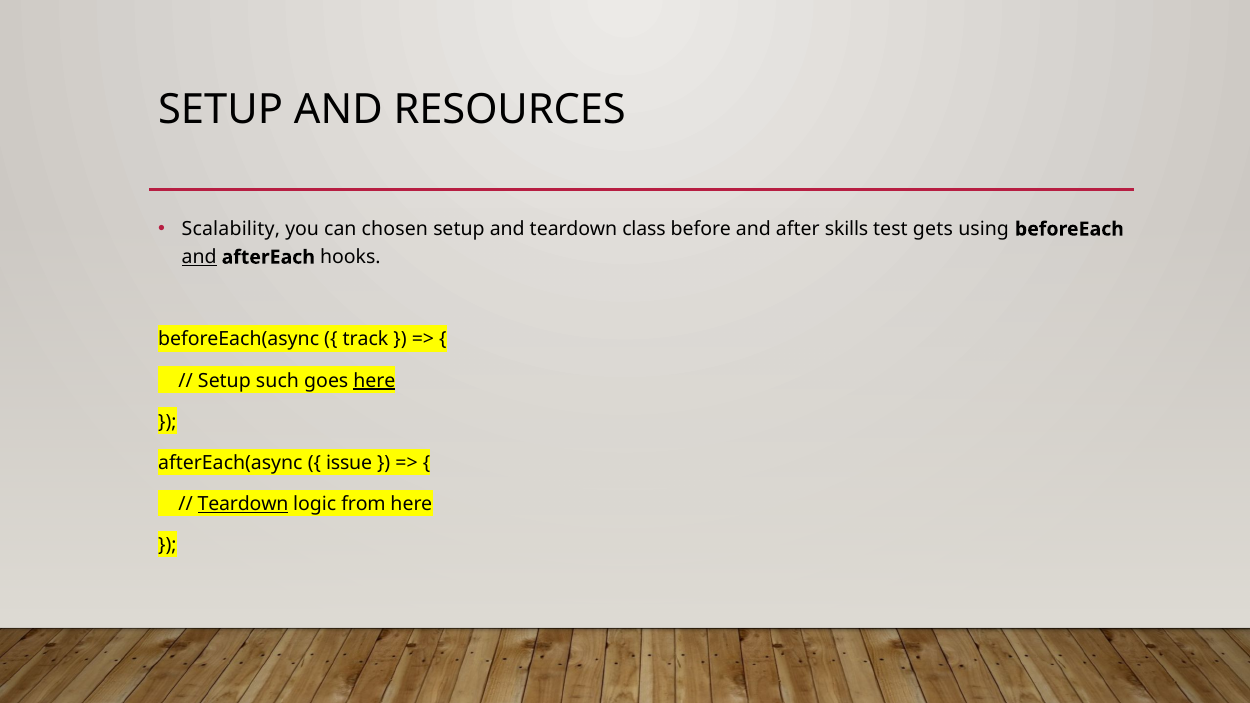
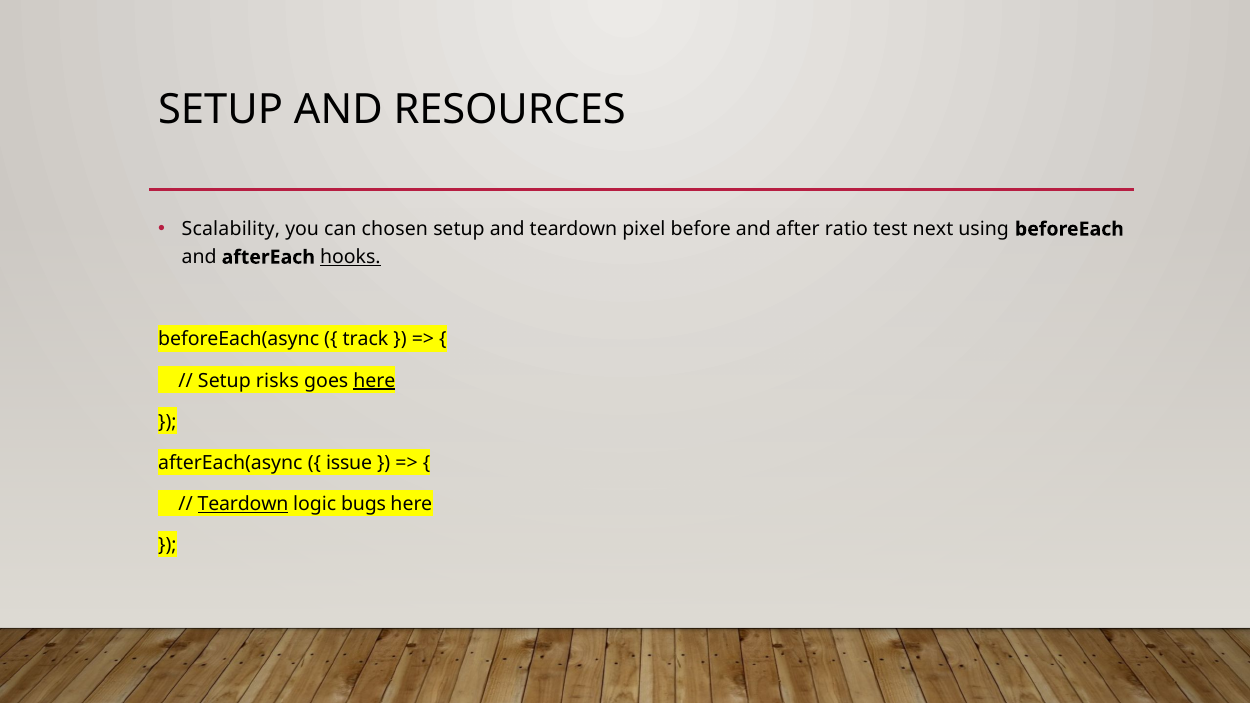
class: class -> pixel (644, 229)
skills: skills -> ratio (846, 229)
gets: gets -> next (933, 229)
and underline: present -> none (199, 257)
hooks underline: none -> present (350, 257)
such: such -> risks (277, 381)
from: from -> bugs (363, 504)
